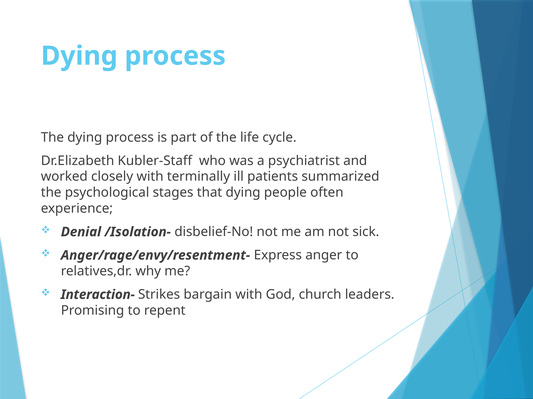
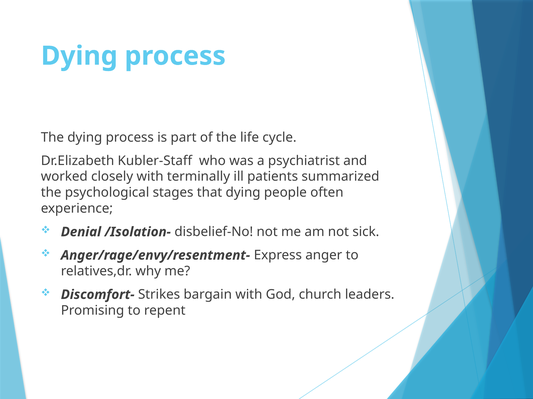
Interaction-: Interaction- -> Discomfort- (98, 295)
